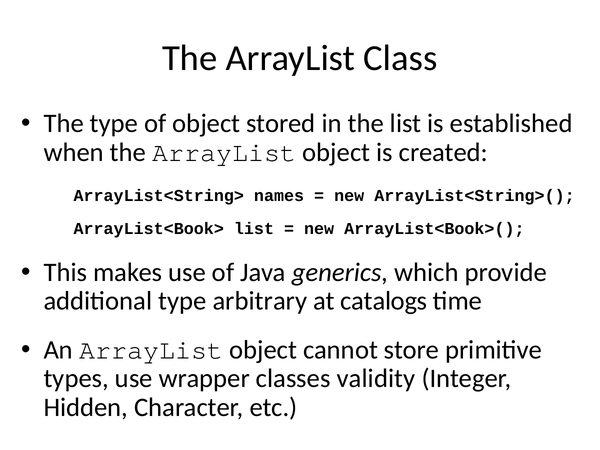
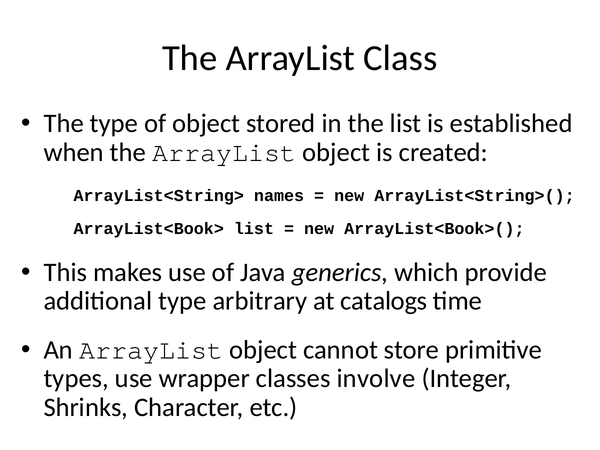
validity: validity -> involve (376, 379)
Hidden: Hidden -> Shrinks (86, 408)
